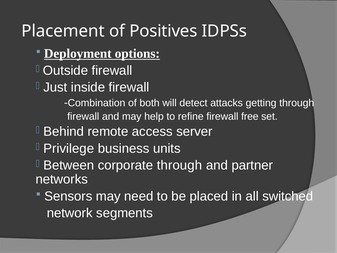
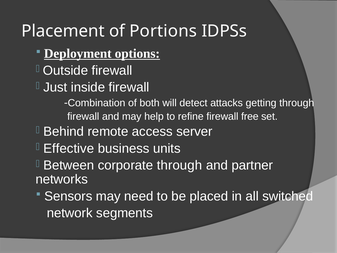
Positives: Positives -> Portions (163, 31)
Privilege: Privilege -> Effective (69, 148)
